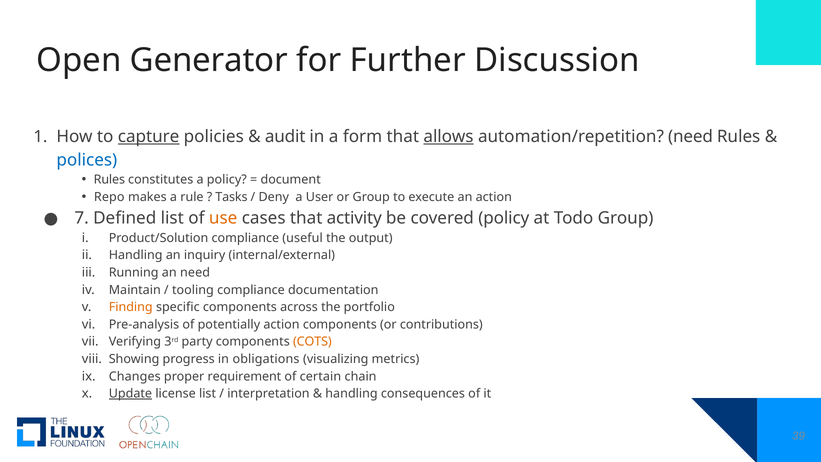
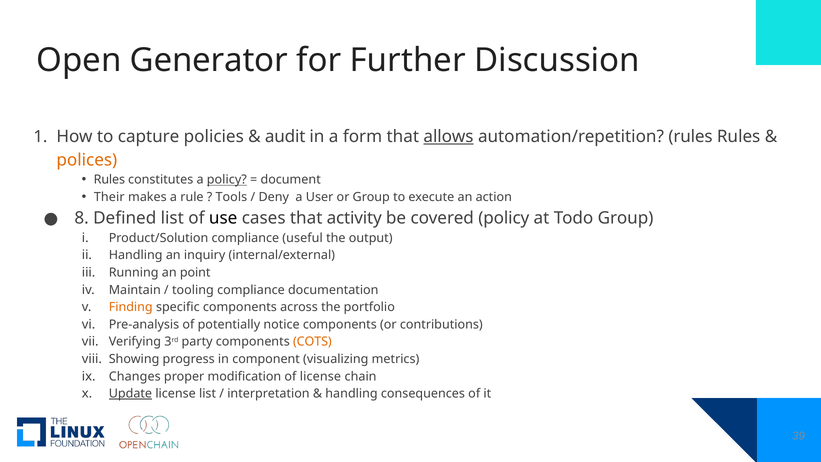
capture underline: present -> none (149, 136)
automation/repetition need: need -> rules (691, 136)
polices colour: blue -> orange (87, 160)
policy underline: none -> present (227, 180)
Repo: Repo -> Their (109, 197)
Tasks: Tasks -> Tools (231, 197)
7: 7 -> 8 (82, 218)
use colour: orange -> black (223, 218)
an need: need -> point (195, 273)
potentially action: action -> notice (282, 324)
obligations: obligations -> component (266, 359)
requirement: requirement -> modification (244, 376)
of certain: certain -> license (320, 376)
